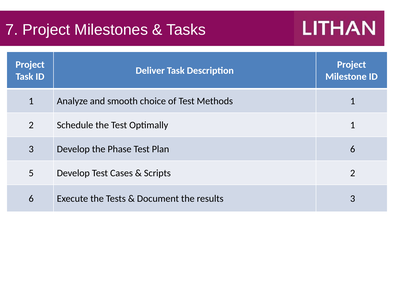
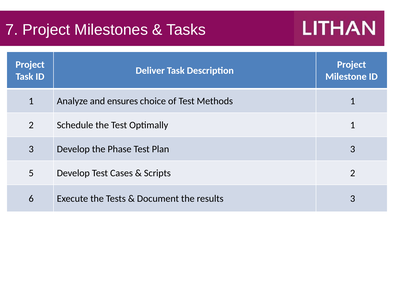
smooth: smooth -> ensures (123, 101)
Plan 6: 6 -> 3 (353, 149)
